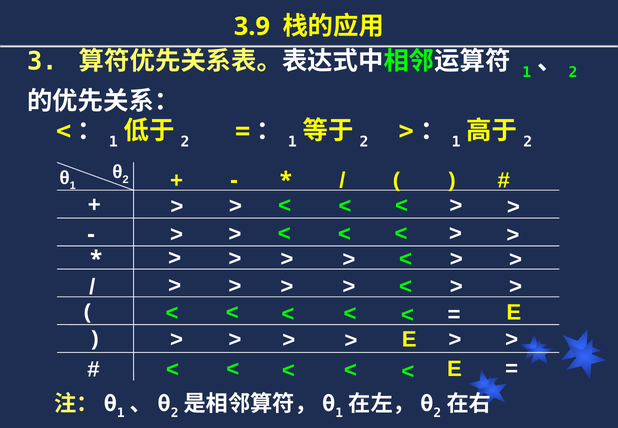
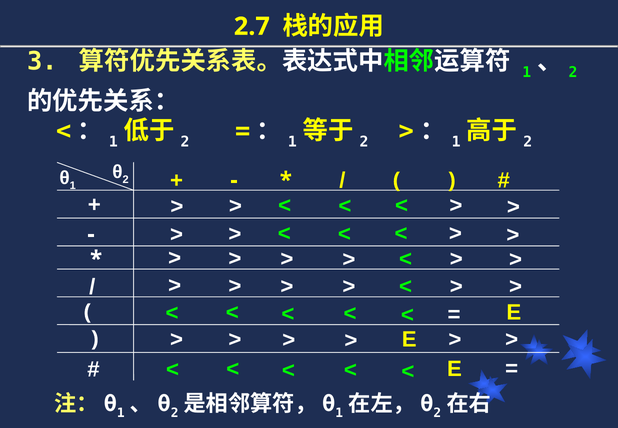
3.9: 3.9 -> 2.7 (252, 26)
